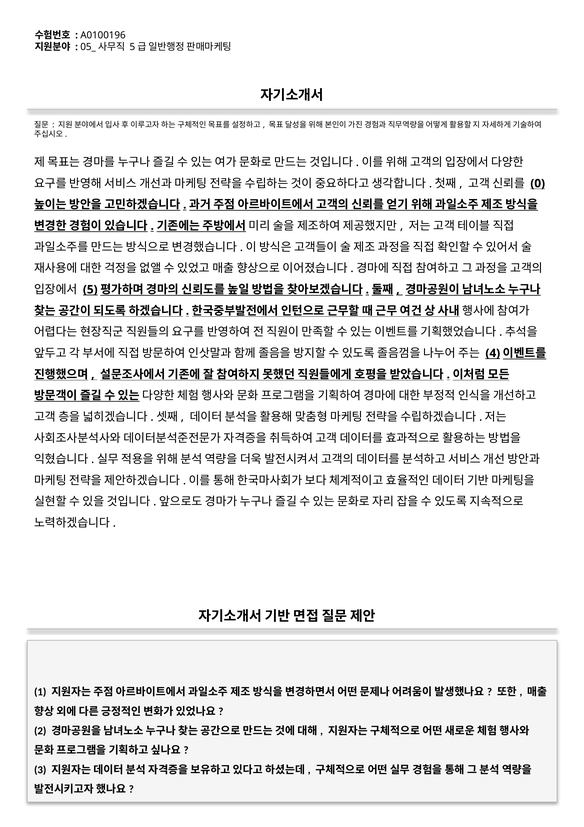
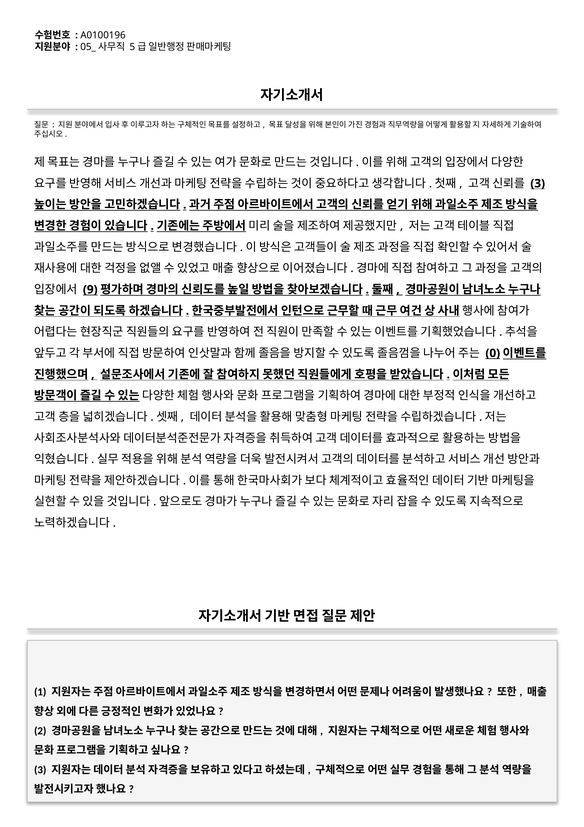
0: 0 -> 3 (538, 183)
5: 5 -> 9 (90, 289)
4: 4 -> 0 (493, 353)
